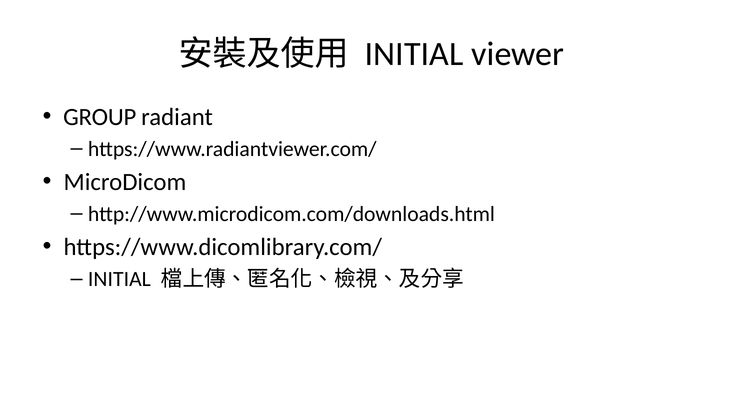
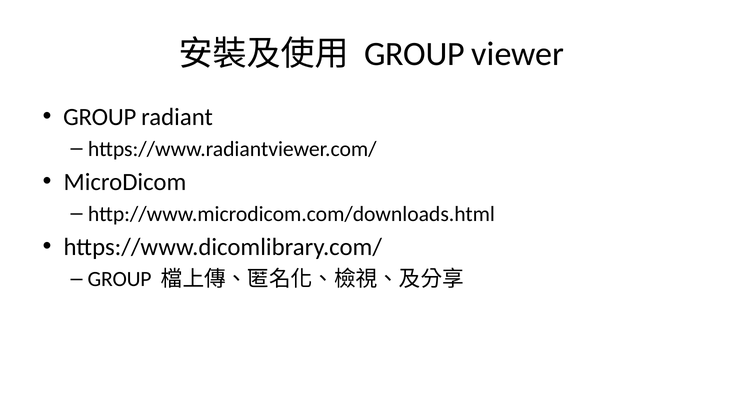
INITIAL: INITIAL -> GROUP (414, 54)
INITIAL: INITIAL -> GROUP (120, 279)
